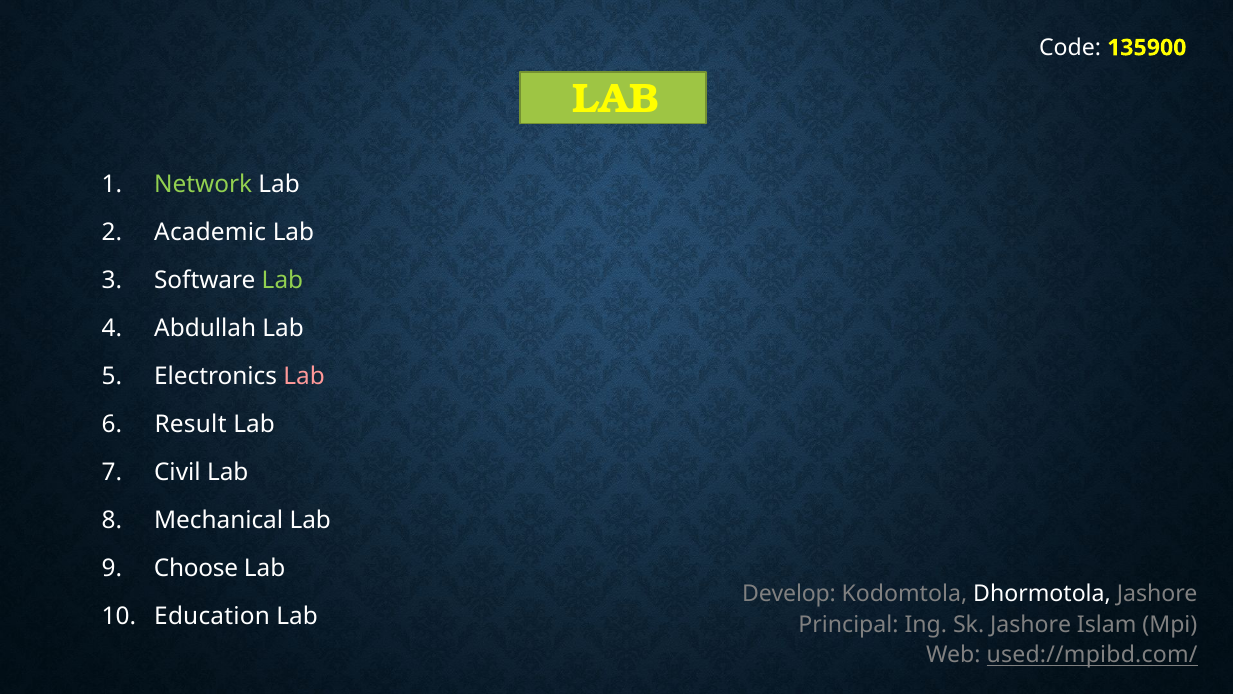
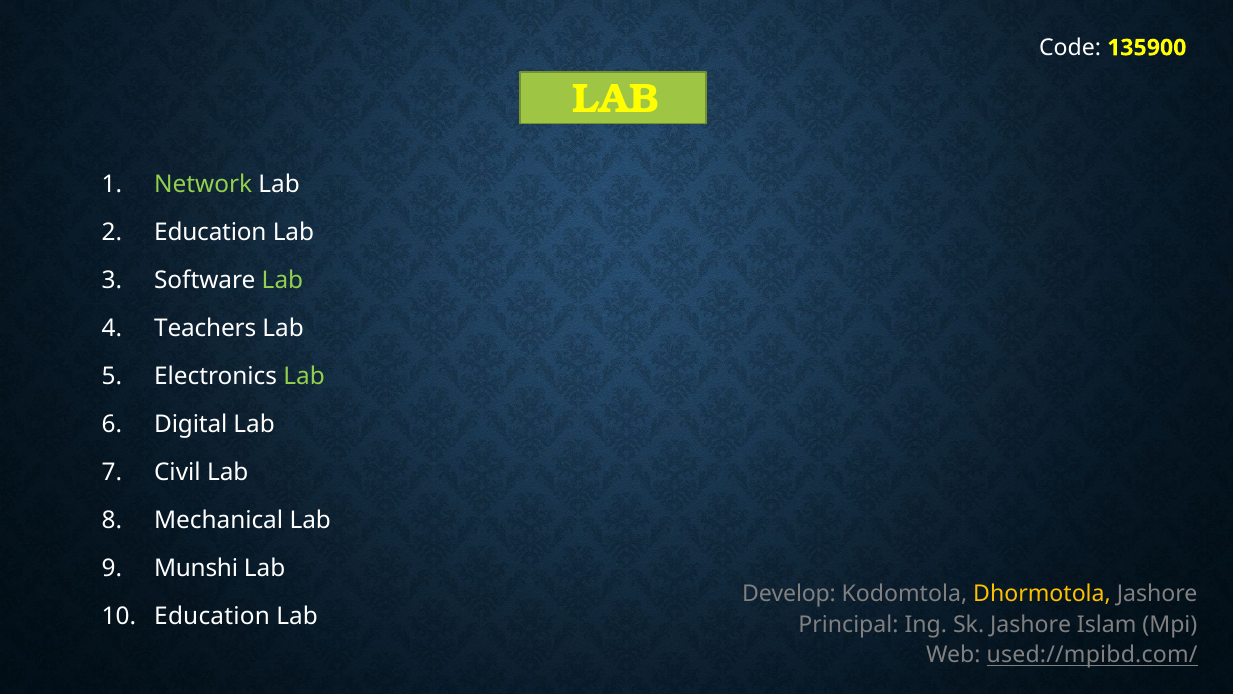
Academic: Academic -> Education (210, 233)
Abdullah: Abdullah -> Teachers (205, 328)
Lab colour: pink -> light green (304, 376)
Result: Result -> Digital (191, 424)
Choose: Choose -> Munshi (196, 568)
Dhormotola colour: white -> yellow (1042, 594)
